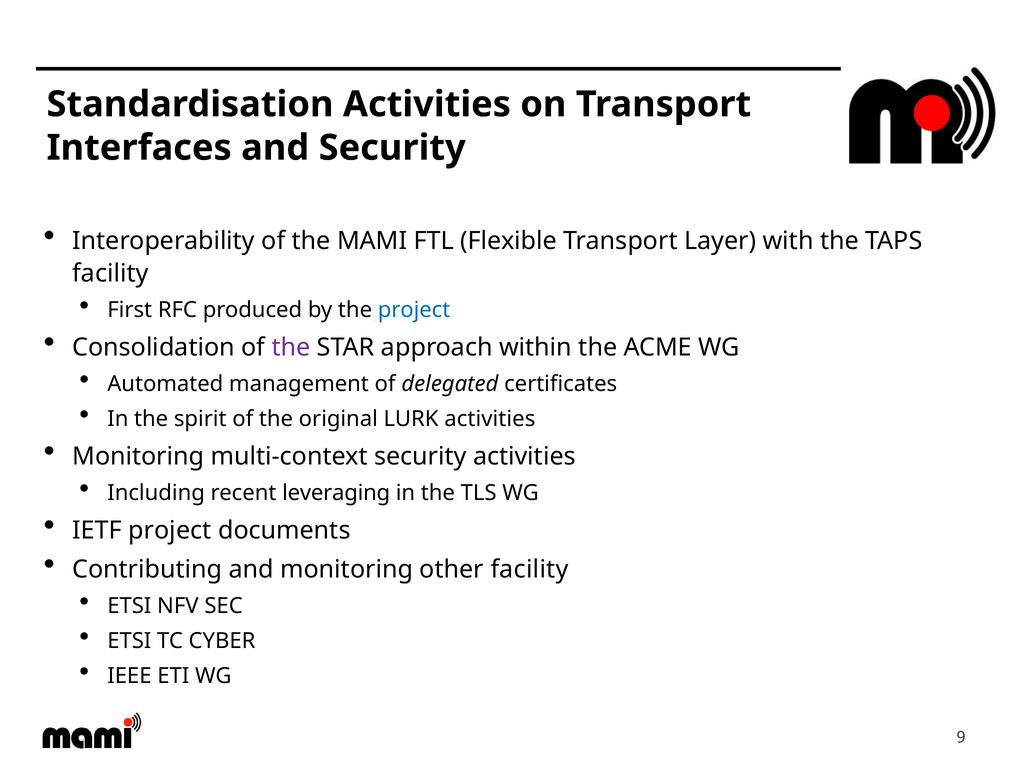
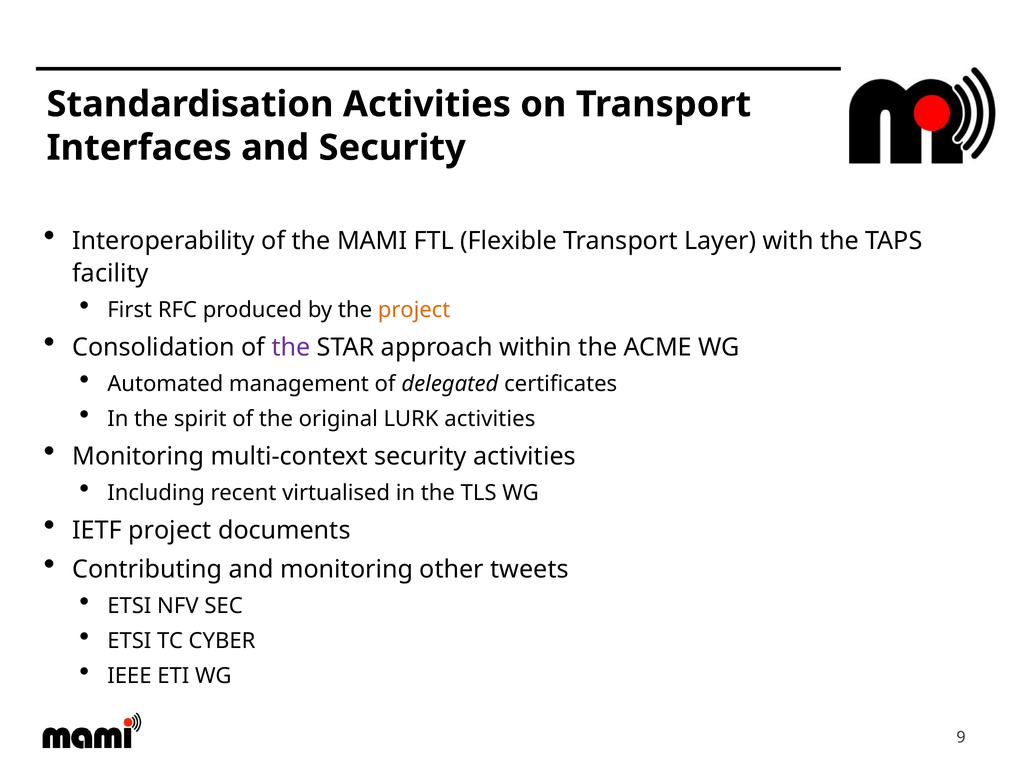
project colour: blue -> orange (414, 310)
leveraging: leveraging -> virtualised (336, 493)
other facility: facility -> tweets (530, 569)
